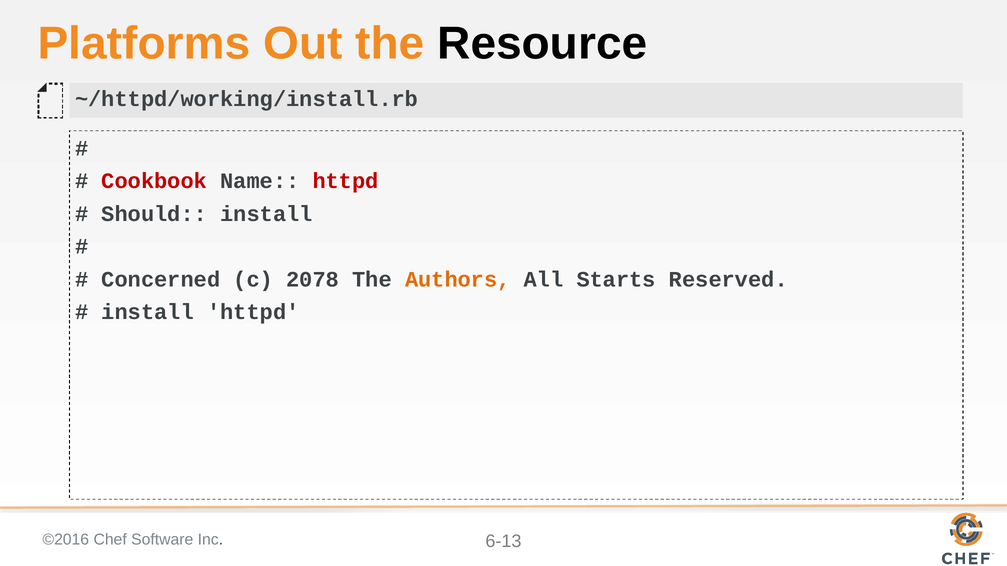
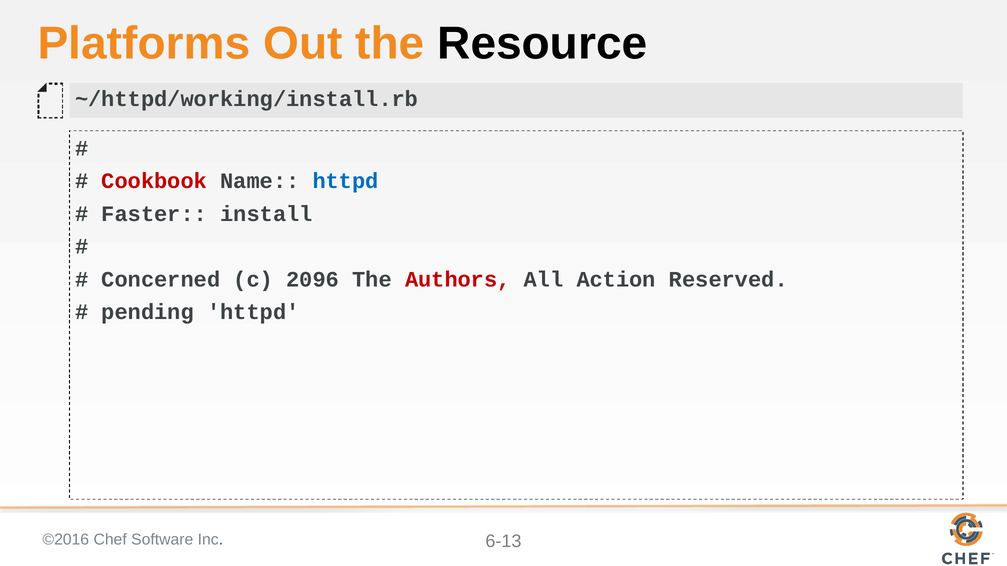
httpd colour: red -> blue (346, 181)
Should: Should -> Faster (154, 214)
2078: 2078 -> 2096 (313, 279)
Authors colour: orange -> red (458, 279)
Starts: Starts -> Action (616, 279)
install: install -> pending (148, 312)
